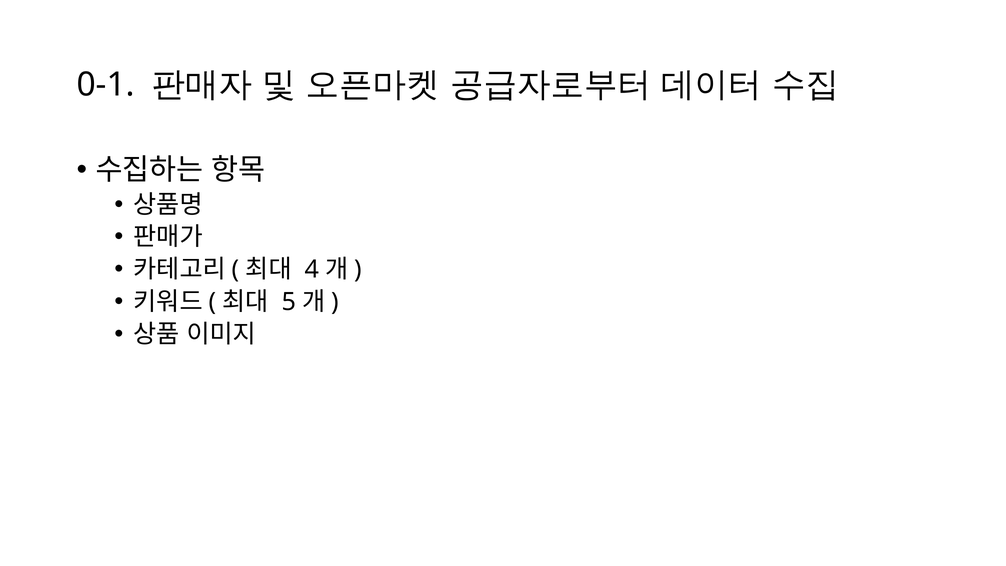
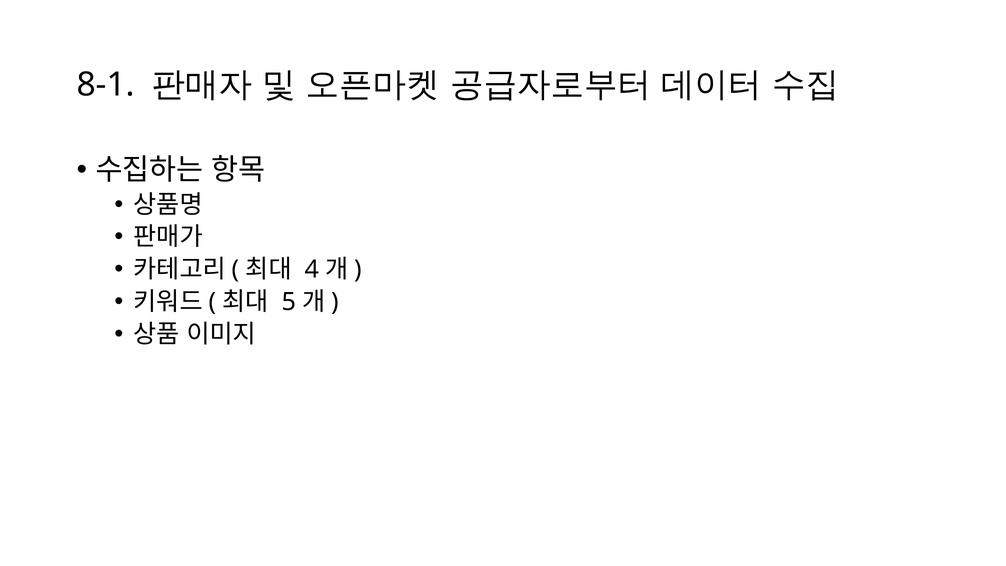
0-1: 0-1 -> 8-1 (106, 85)
